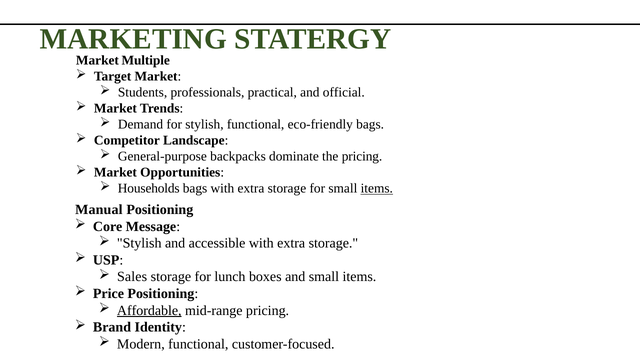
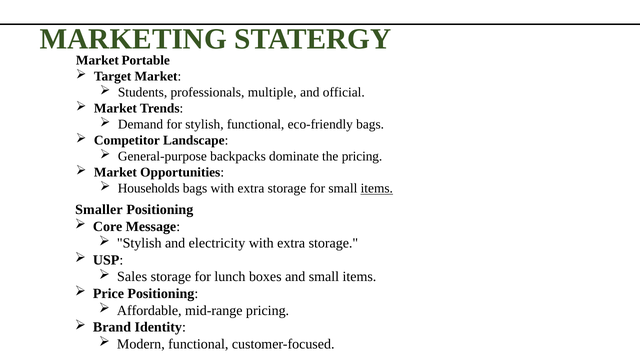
Multiple: Multiple -> Portable (146, 61)
practical: practical -> multiple (272, 93)
Manual: Manual -> Smaller (99, 210)
accessible: accessible -> electricity (217, 243)
Affordable underline: present -> none (149, 310)
